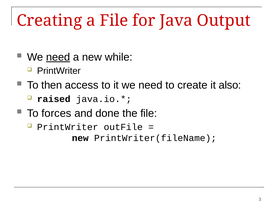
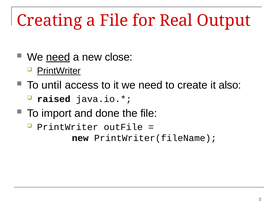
Java: Java -> Real (176, 21)
while: while -> close (119, 57)
PrintWriter underline: none -> present (59, 71)
then: then -> until (52, 85)
forces: forces -> import (56, 114)
